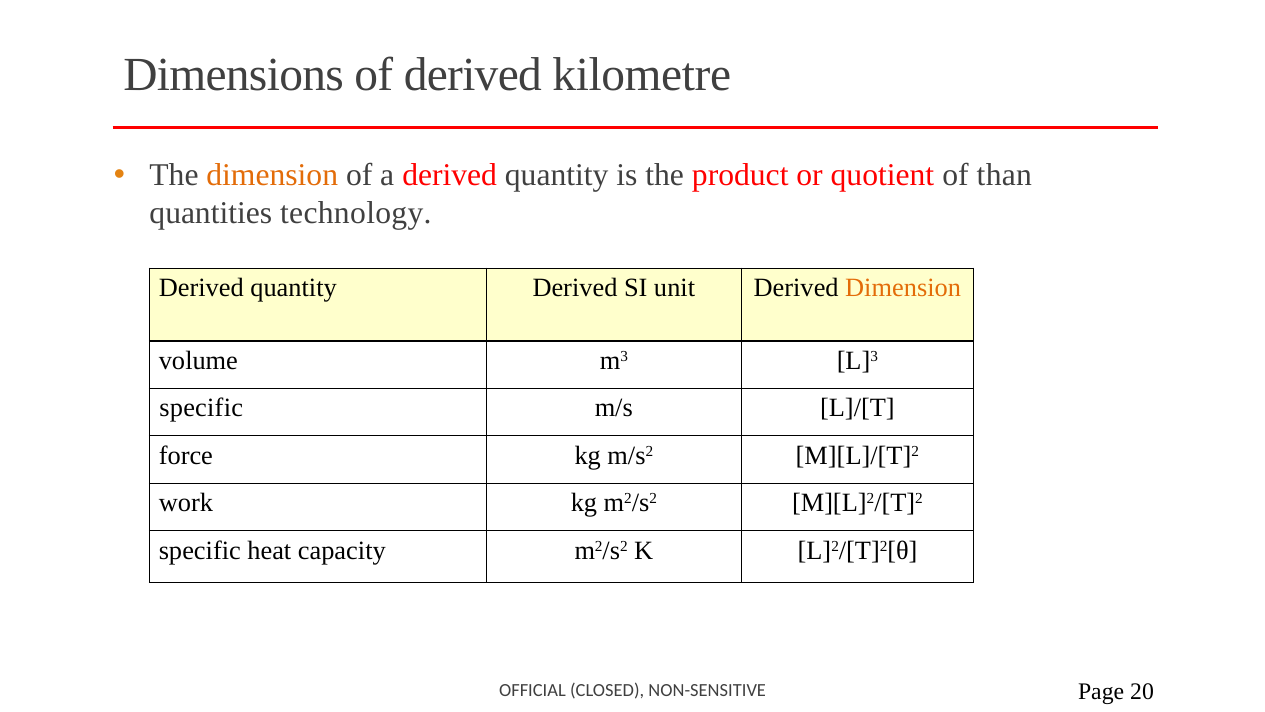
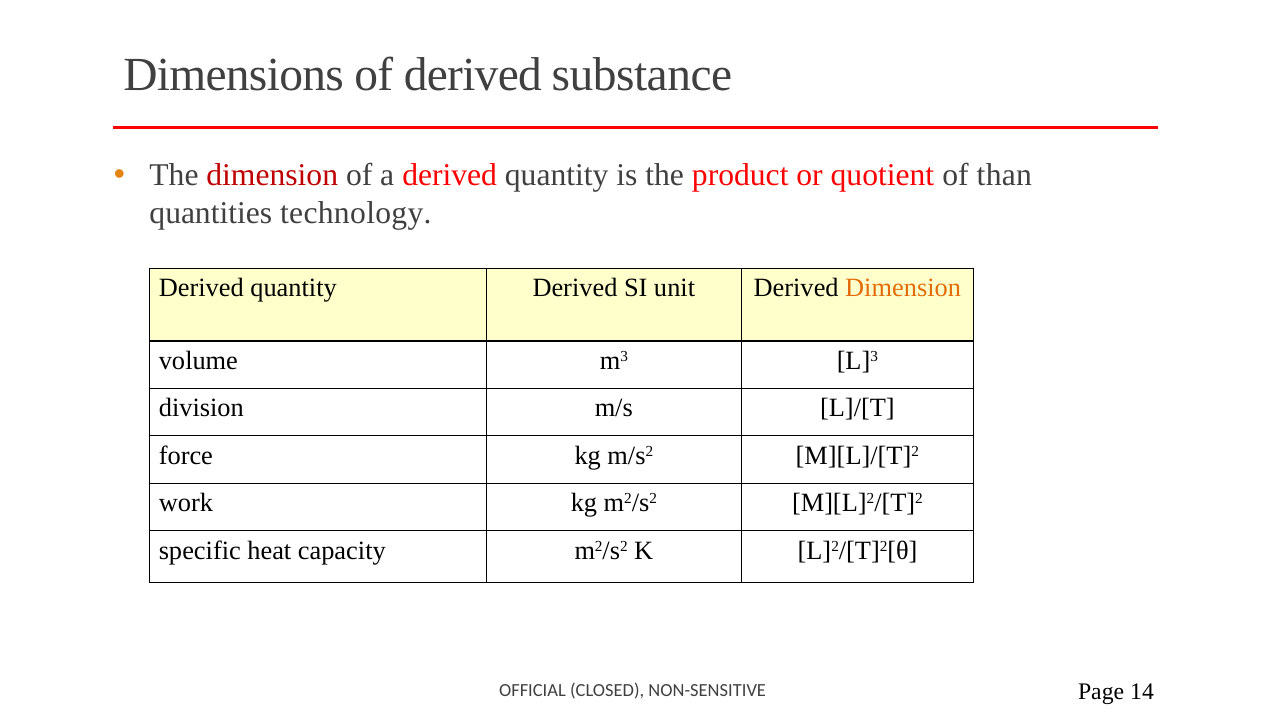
kilometre: kilometre -> substance (642, 75)
dimension colour: orange -> red (272, 175)
specific: specific -> division (201, 408)
20: 20 -> 14 (1142, 691)
